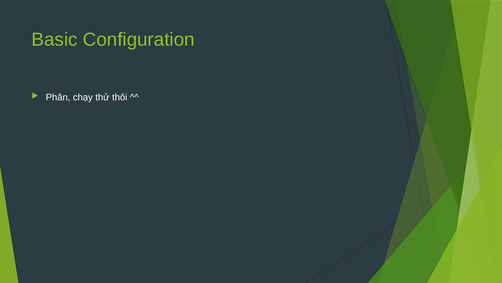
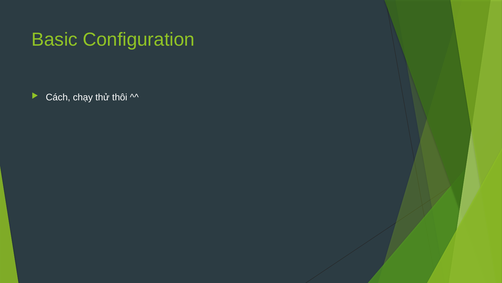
Phân: Phân -> Cách (58, 97)
